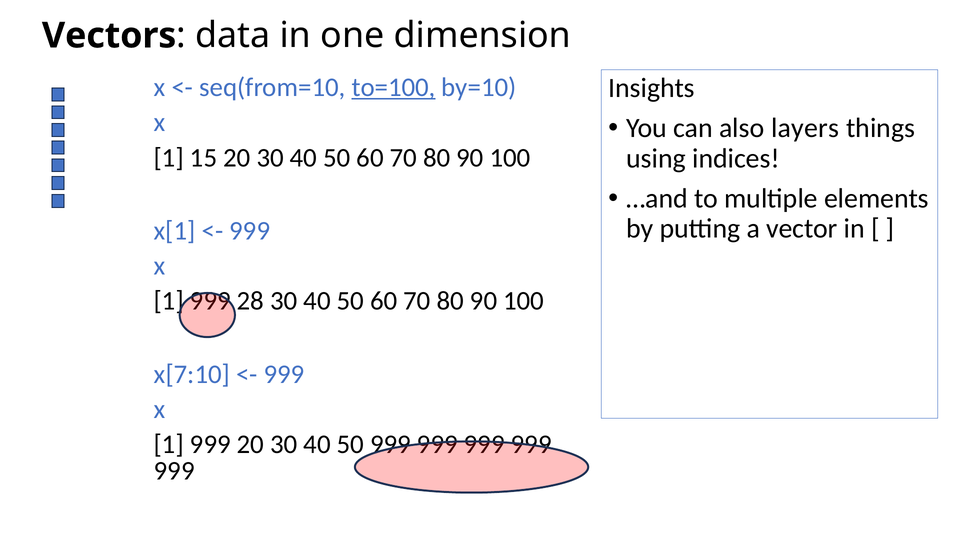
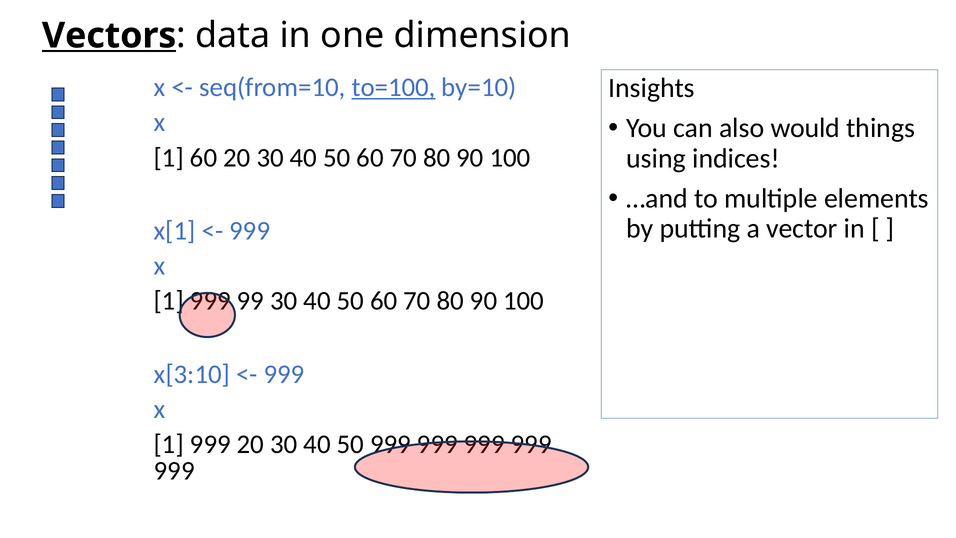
Vectors underline: none -> present (109, 36)
layers: layers -> would (805, 128)
1 15: 15 -> 60 (204, 158)
28: 28 -> 99 (250, 301)
x[7:10: x[7:10 -> x[3:10 (192, 374)
